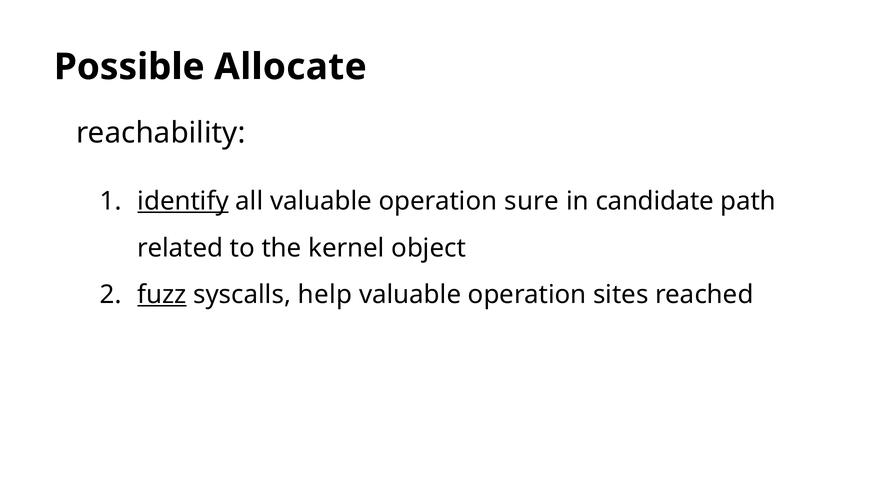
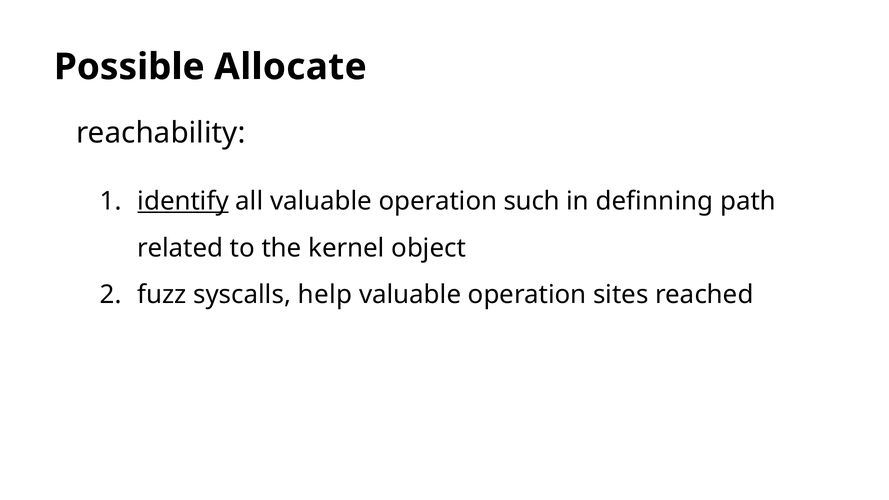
sure: sure -> such (532, 201)
candidate: candidate -> definning (654, 201)
fuzz underline: present -> none (162, 295)
